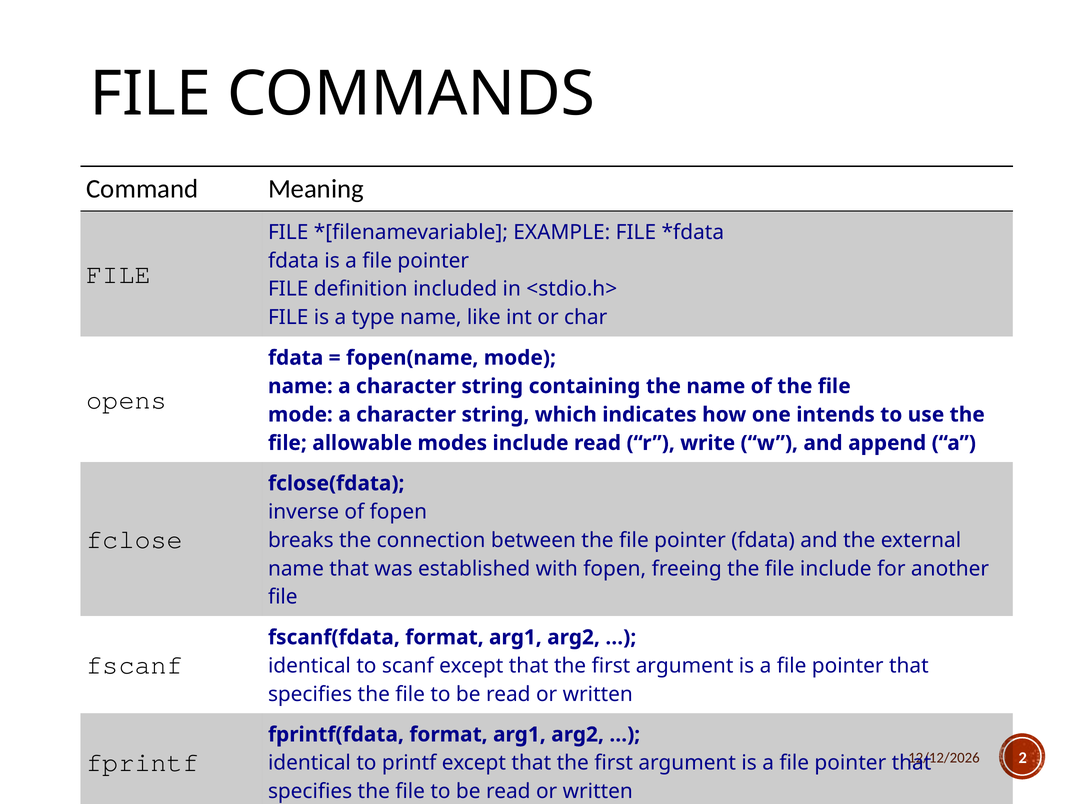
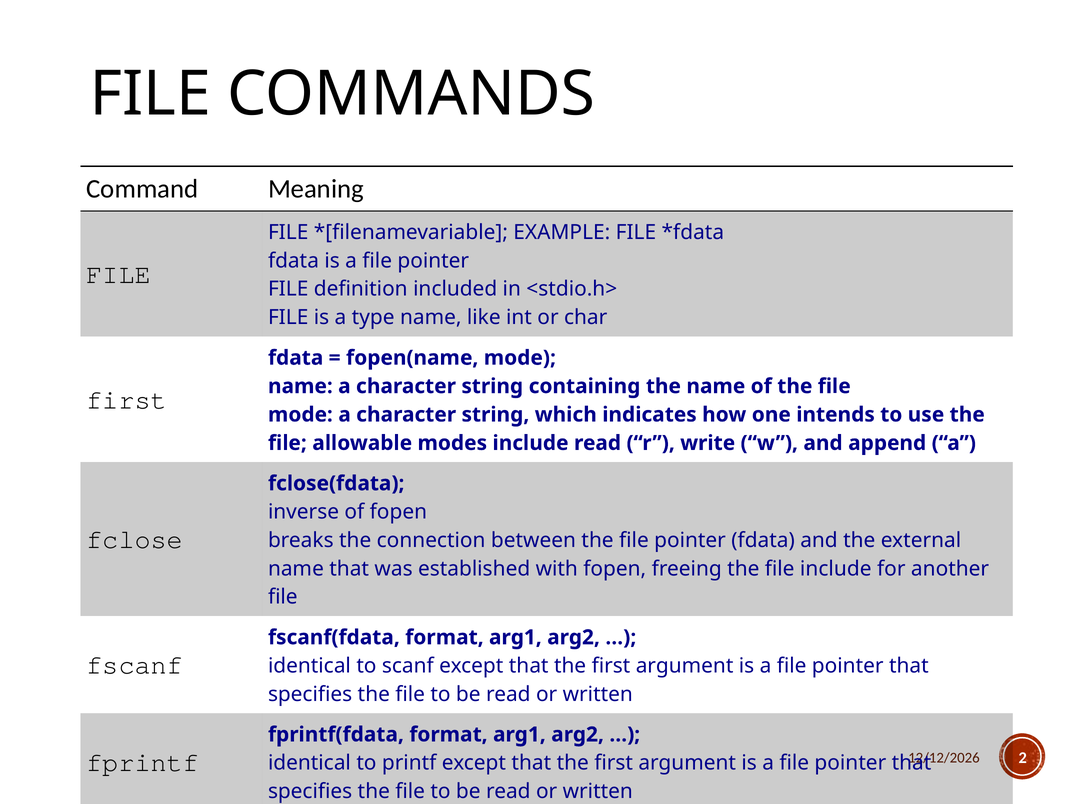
opens: opens -> first (127, 400)
